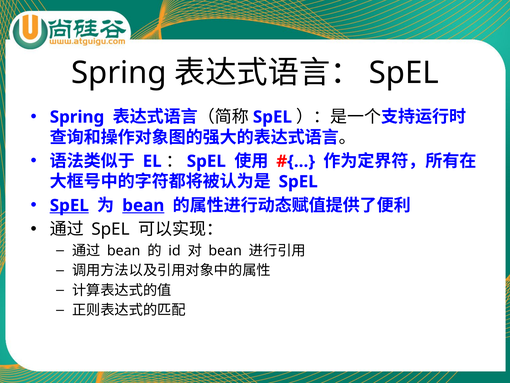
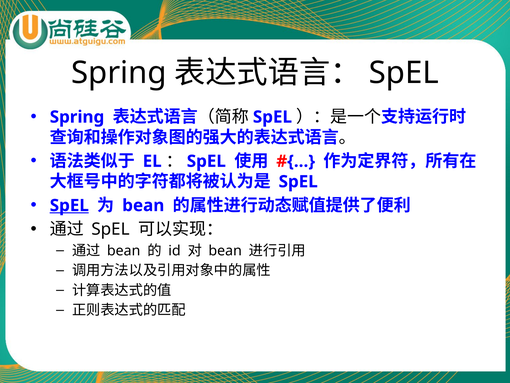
bean underline: present -> none (143, 205)
